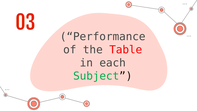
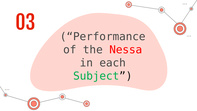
Table: Table -> Nessa (126, 50)
